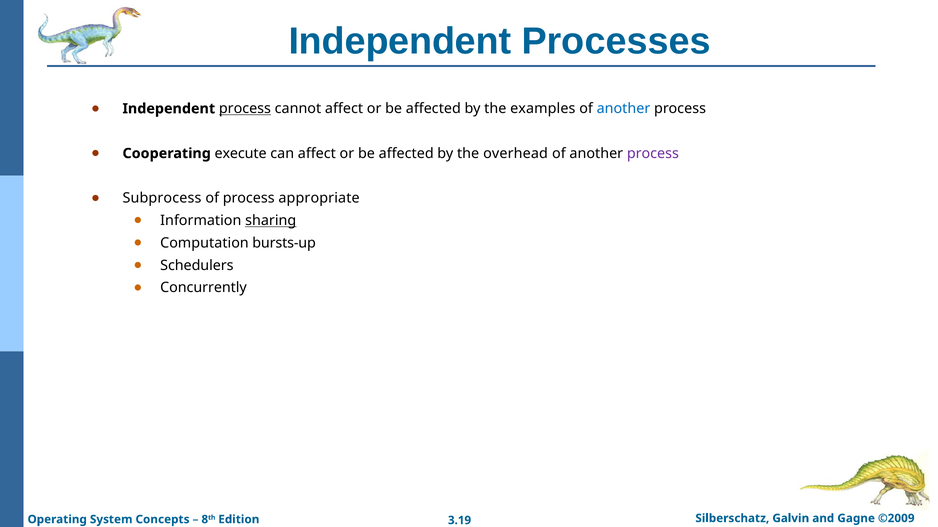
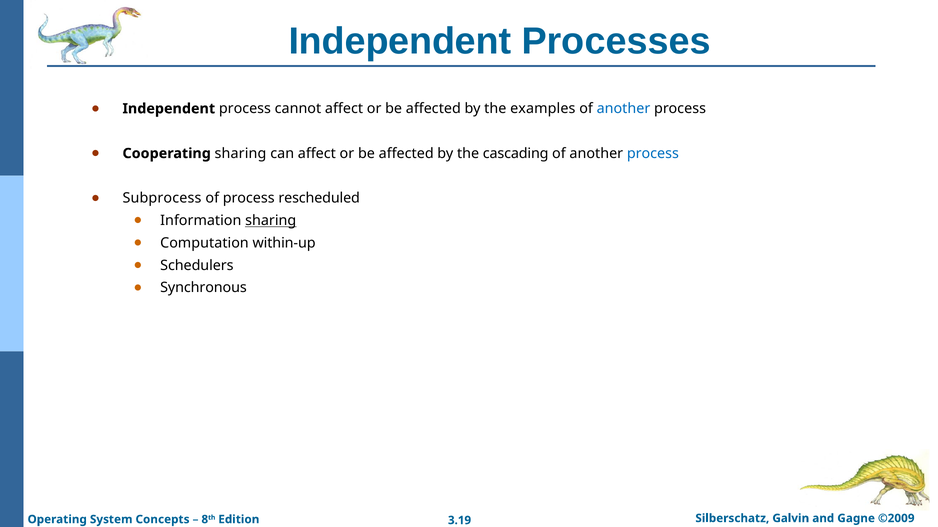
process underline: present -> none (245, 109)
Cooperating execute: execute -> sharing (240, 154)
overhead: overhead -> cascading (516, 154)
process colour: purple -> blue (653, 154)
appropriate: appropriate -> rescheduled (319, 198)
bursts-up: bursts-up -> within-up (284, 243)
Concurrently: Concurrently -> Synchronous (204, 288)
